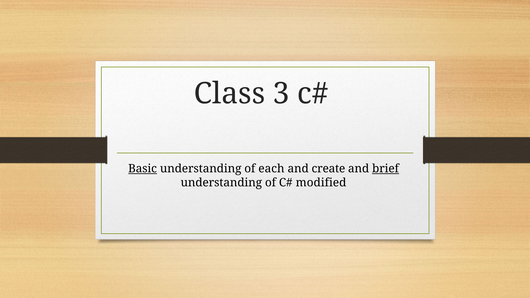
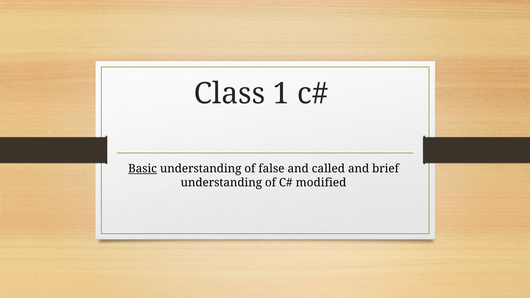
3: 3 -> 1 (281, 94)
each: each -> false (271, 169)
create: create -> called (328, 169)
brief underline: present -> none (386, 169)
